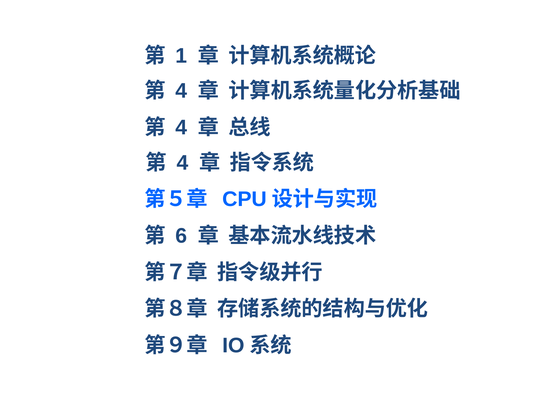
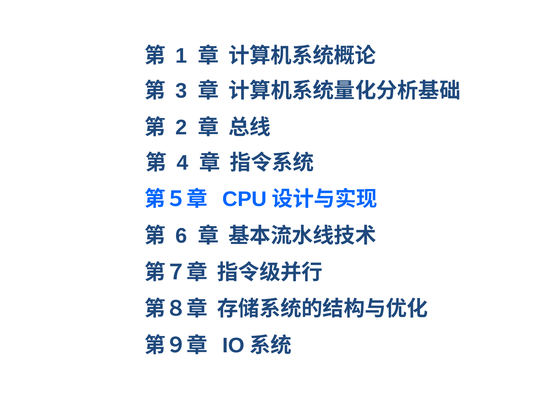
4: 4 -> 3 (181, 91)
4: 4 -> 2 (181, 128)
